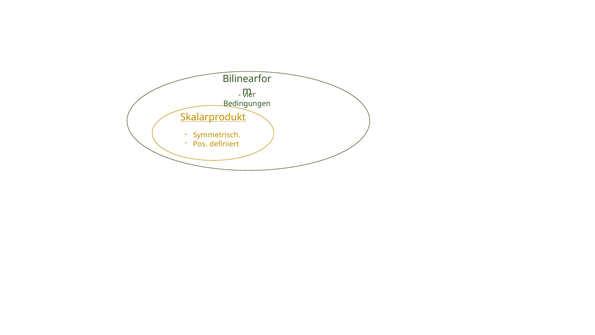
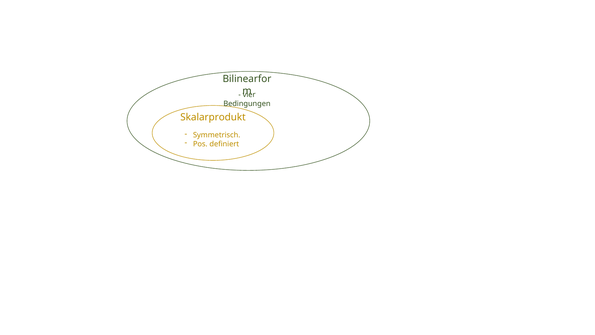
Skalarprodukt underline: present -> none (213, 117)
